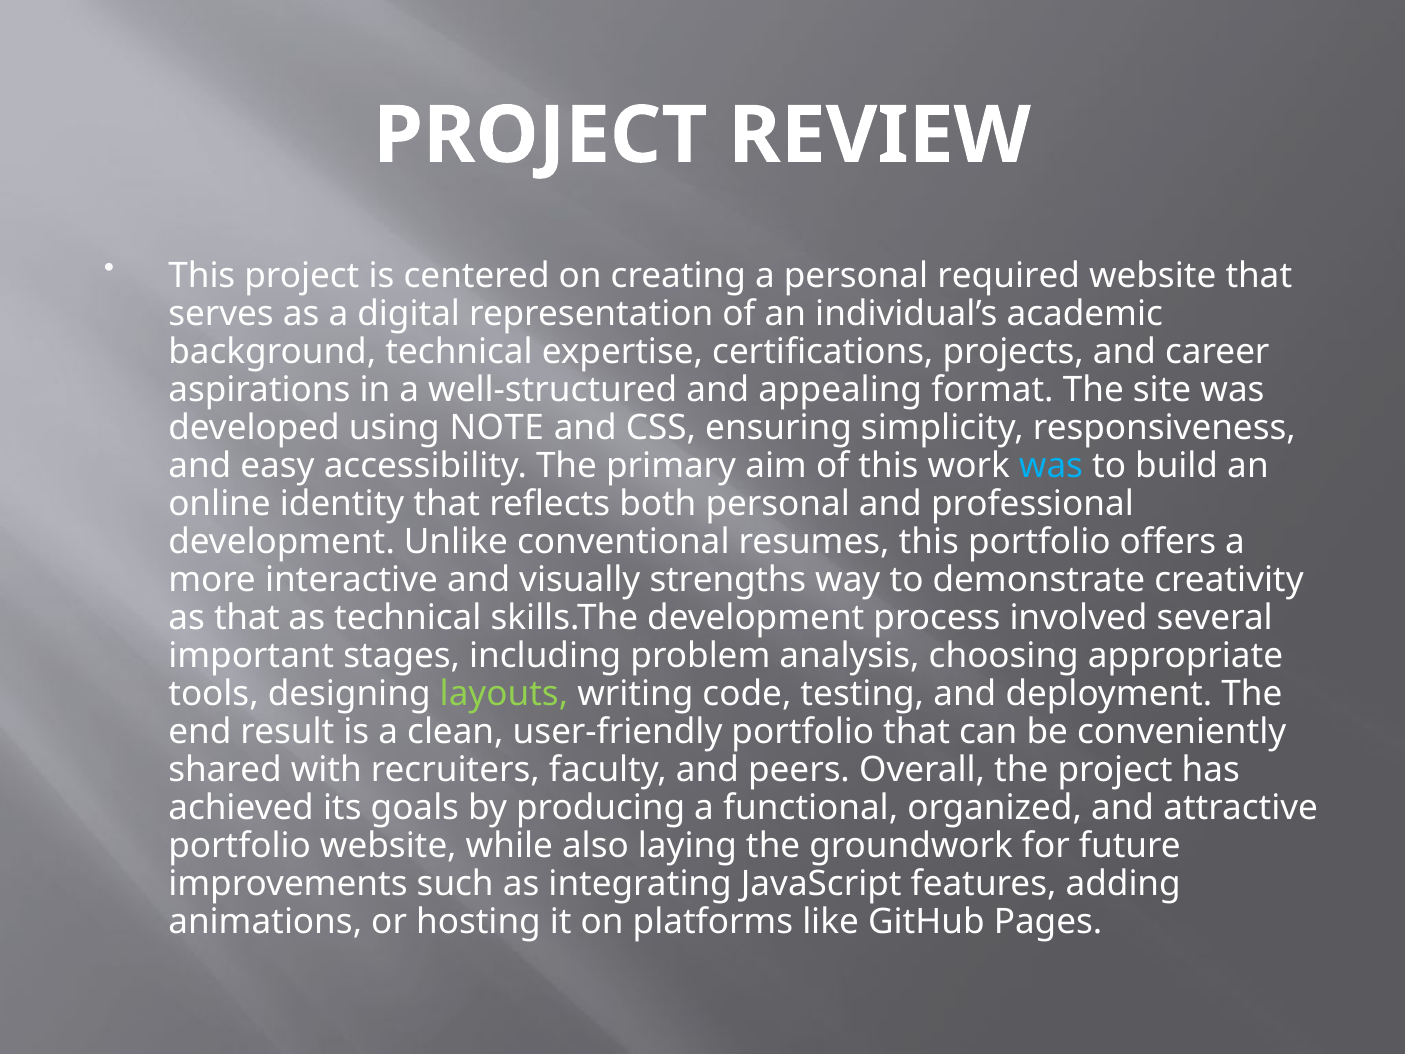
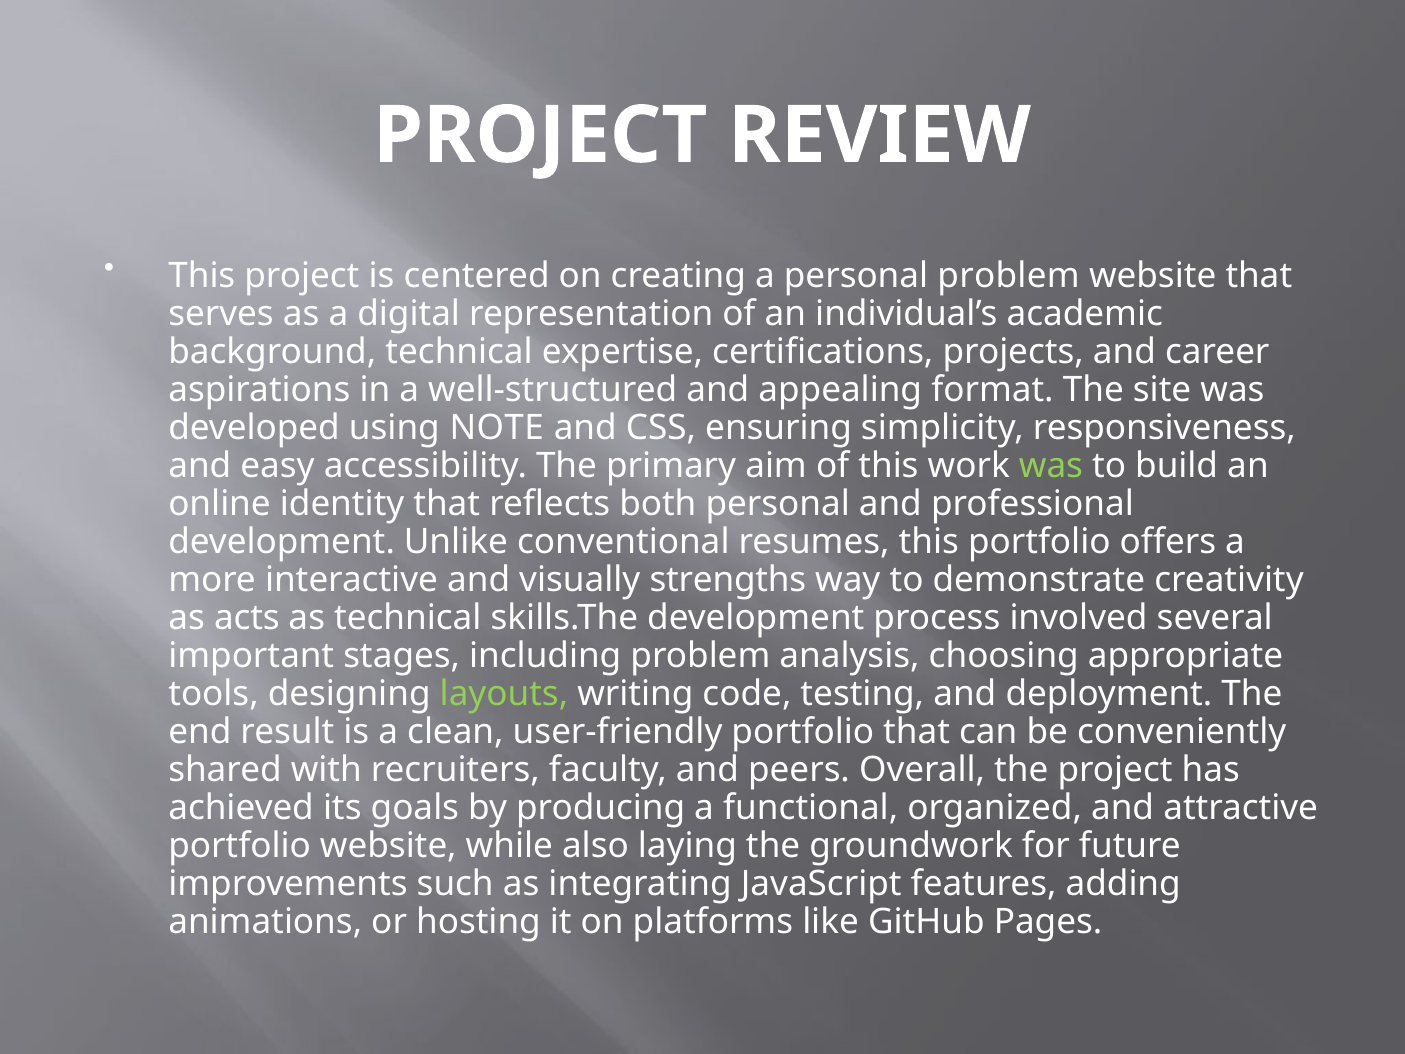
personal required: required -> problem (1009, 276)
was colour: light blue -> light green (1051, 466)
as that: that -> acts (247, 618)
